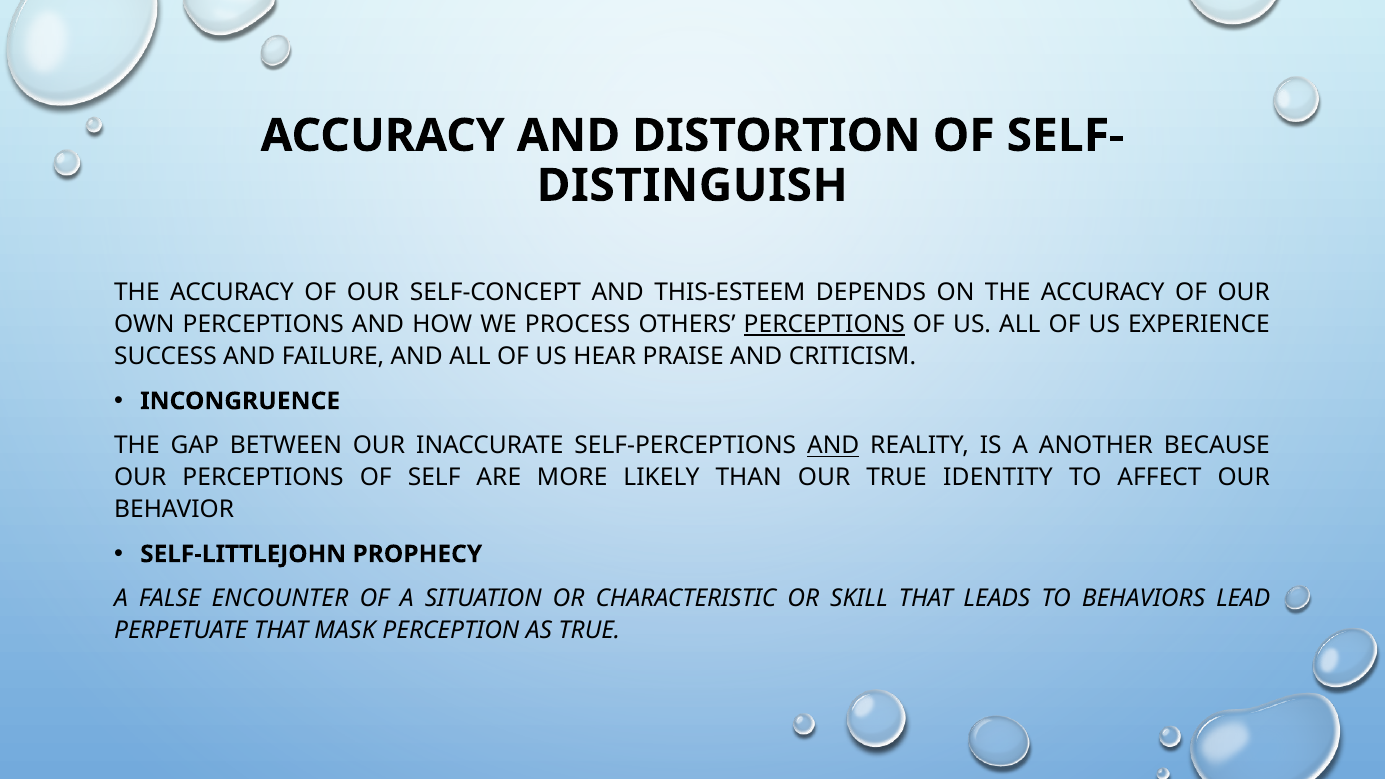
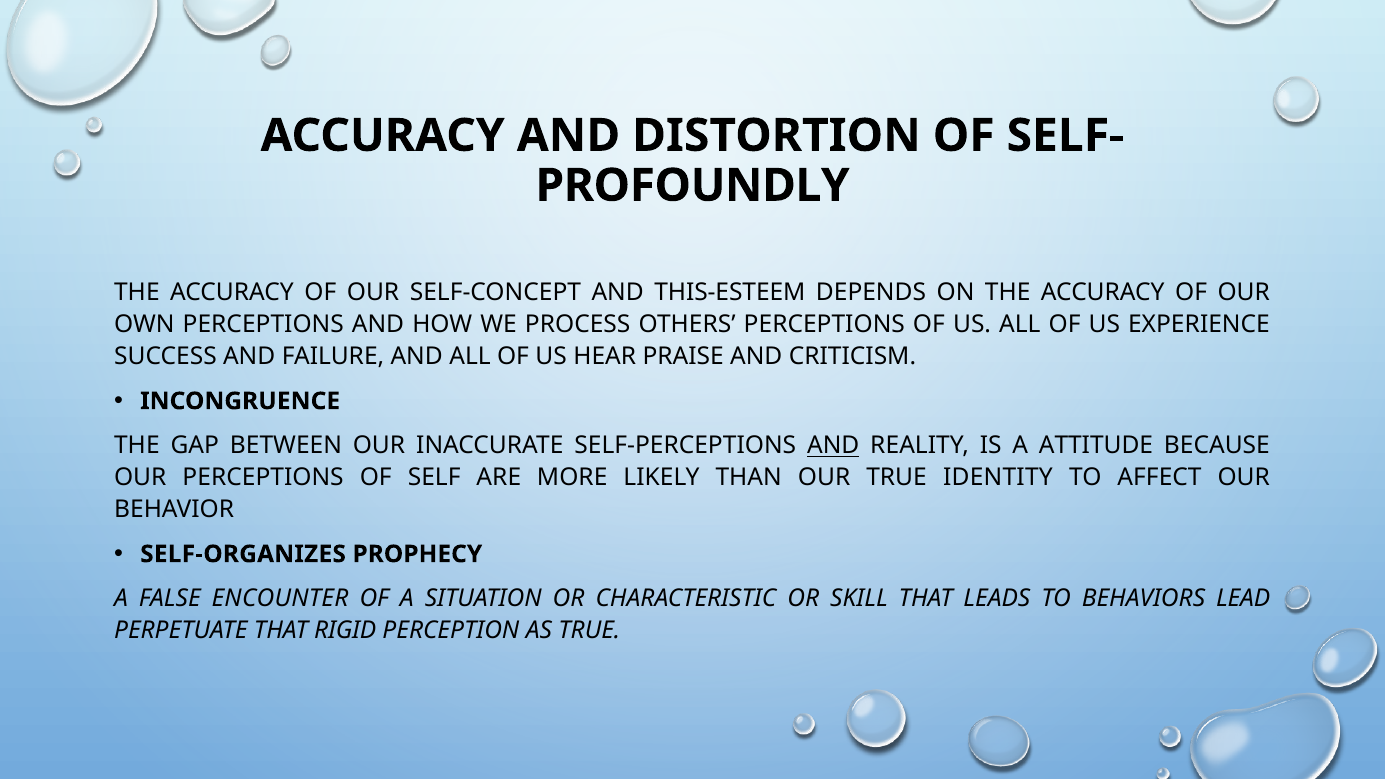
DISTINGUISH: DISTINGUISH -> PROFOUNDLY (693, 186)
PERCEPTIONS underline: present -> none (824, 325)
ANOTHER: ANOTHER -> ATTITUDE (1096, 446)
SELF-LITTLEJOHN: SELF-LITTLEJOHN -> SELF-ORGANIZES (243, 554)
MASK: MASK -> RIGID (345, 631)
